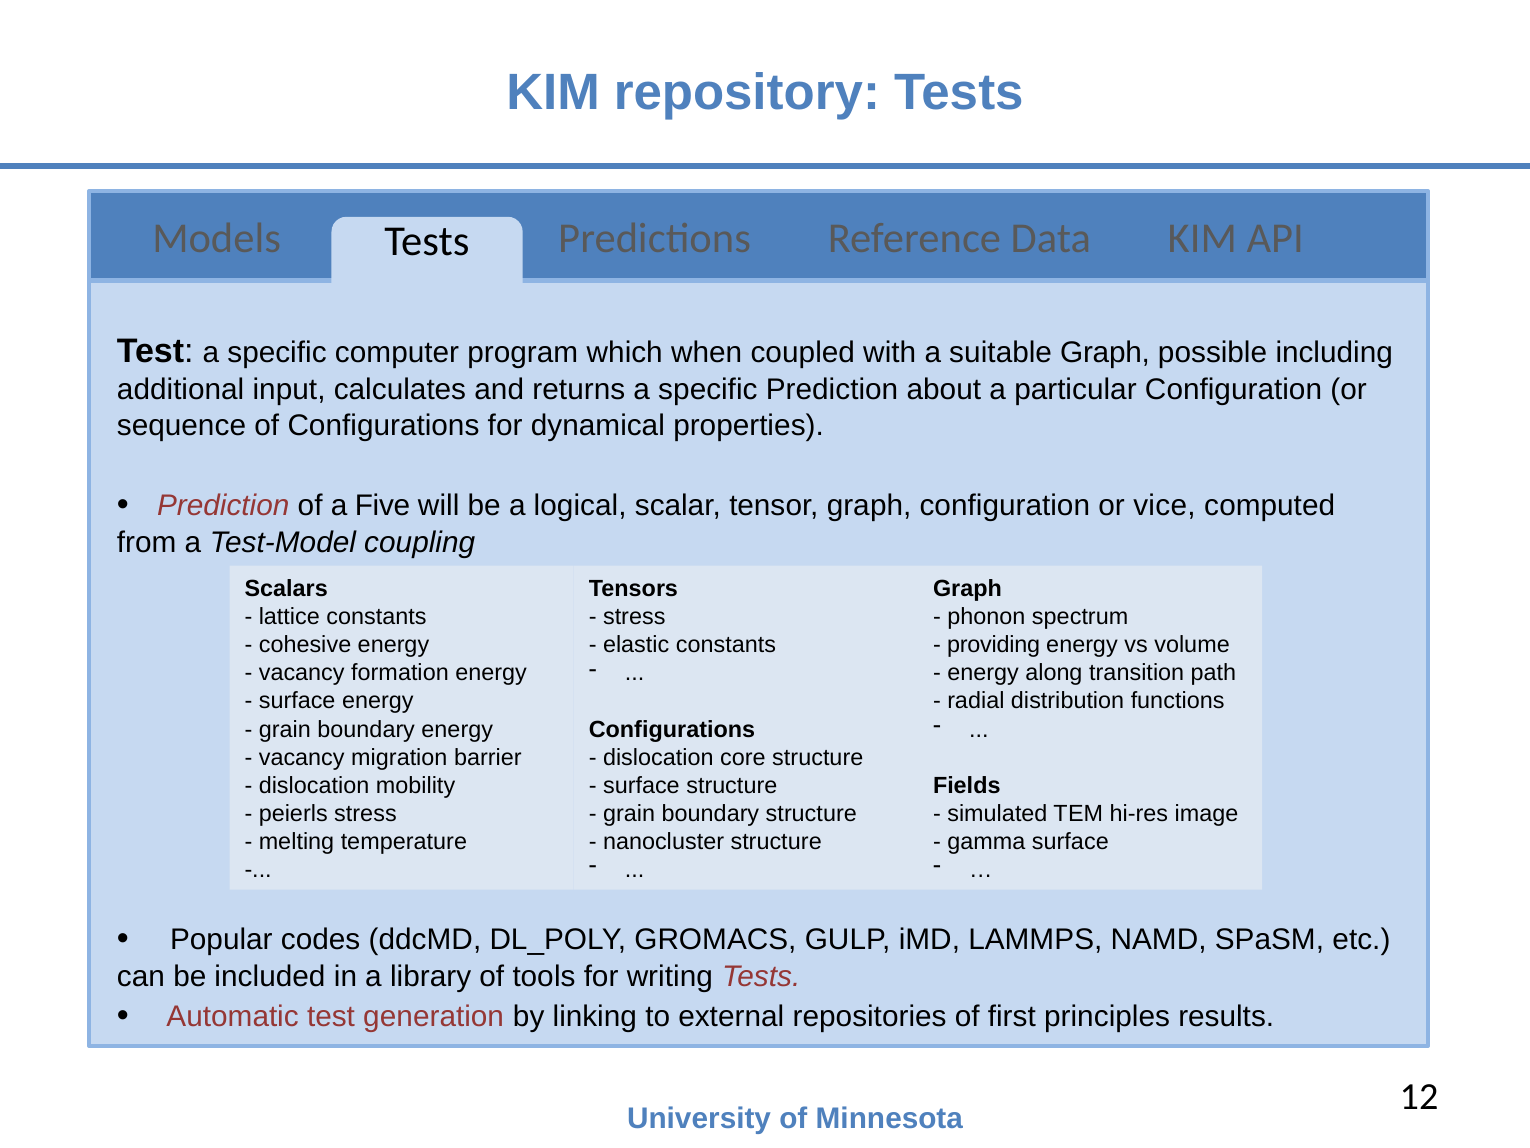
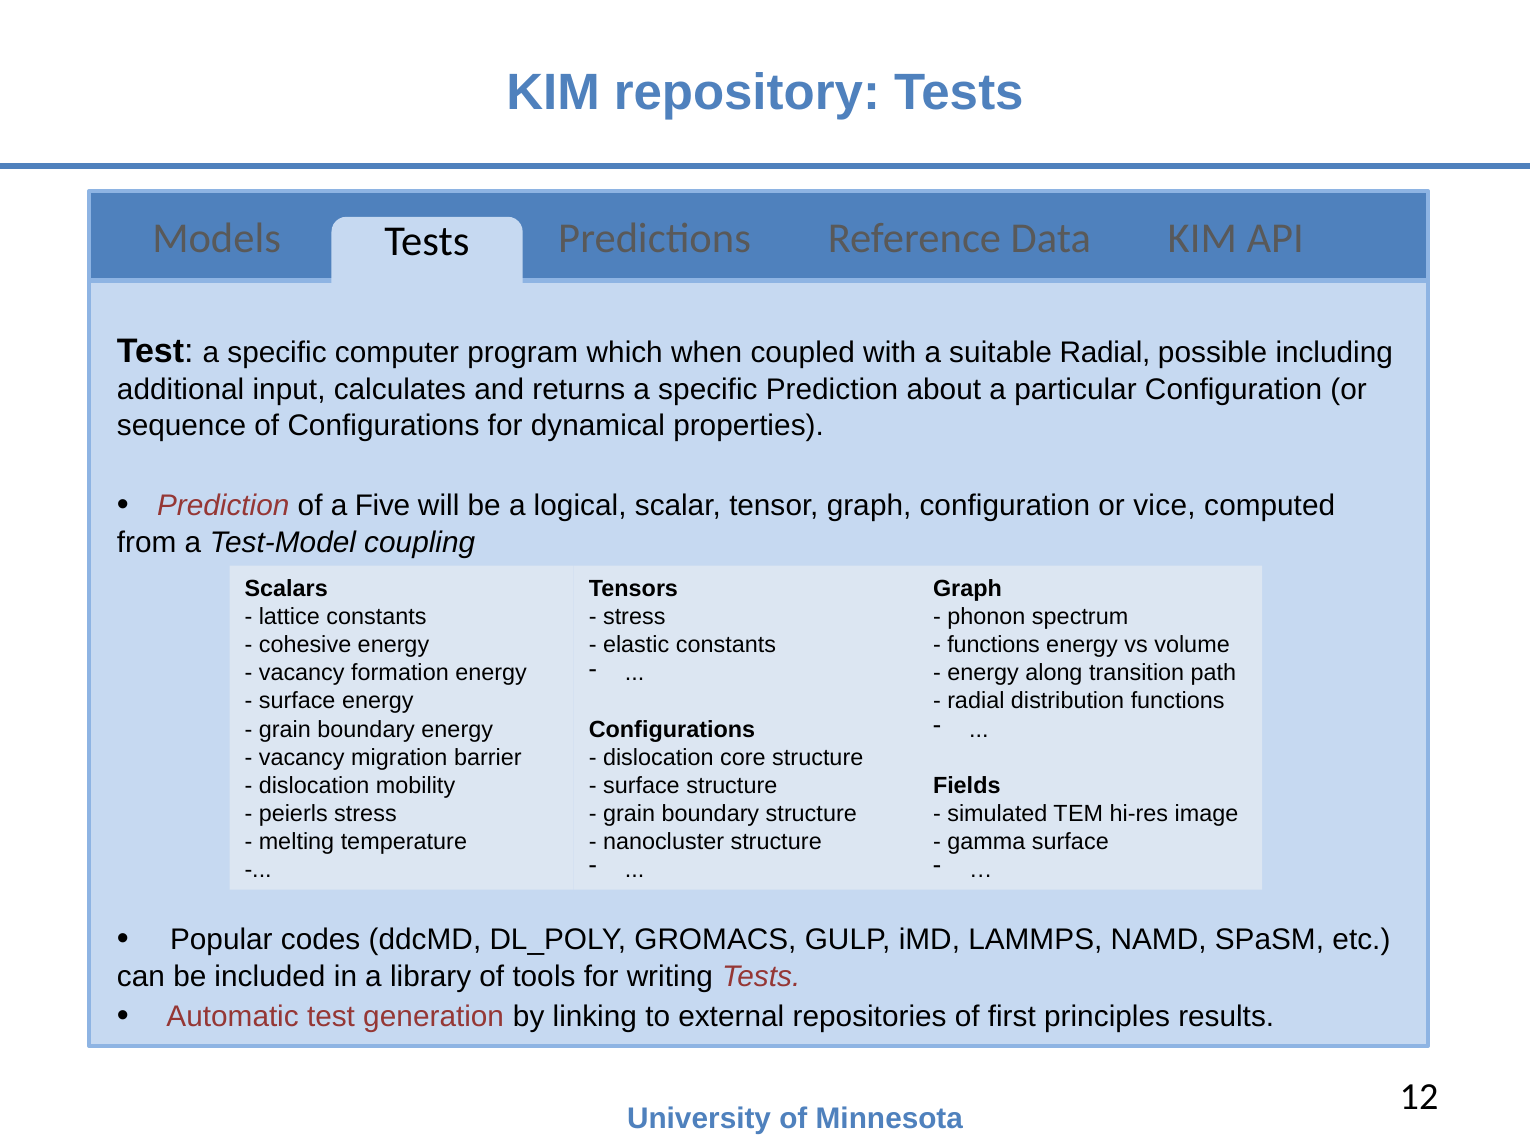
suitable Graph: Graph -> Radial (1105, 353)
providing: providing -> functions (994, 645)
